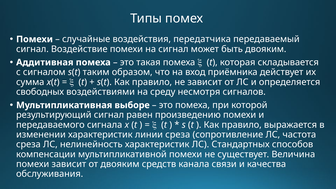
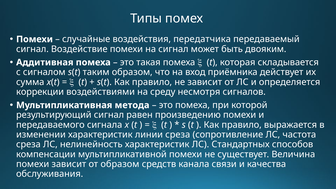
свободных: свободных -> коррекции (40, 92)
выборе: выборе -> метода (132, 105)
от двояким: двояким -> образом (120, 164)
